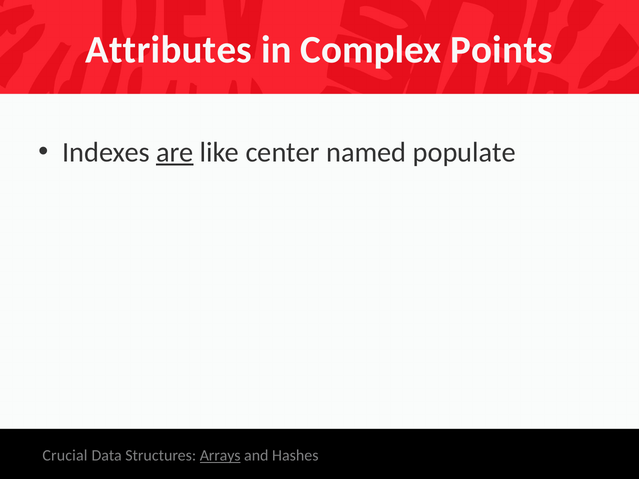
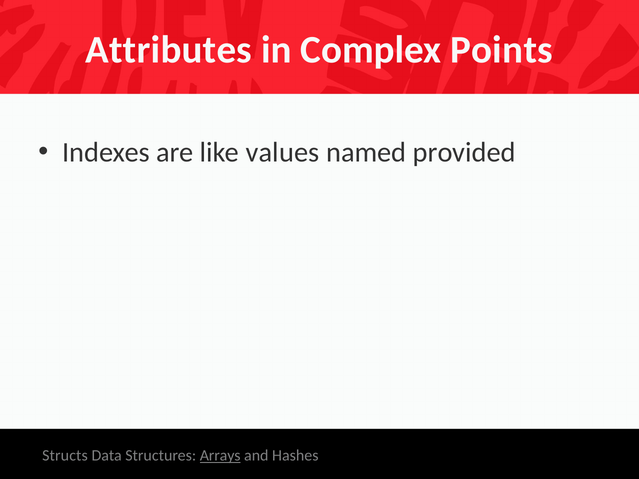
are underline: present -> none (175, 152)
center: center -> values (283, 152)
populate: populate -> provided (464, 152)
Crucial: Crucial -> Structs (65, 456)
